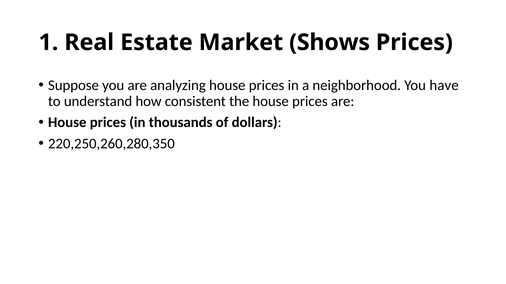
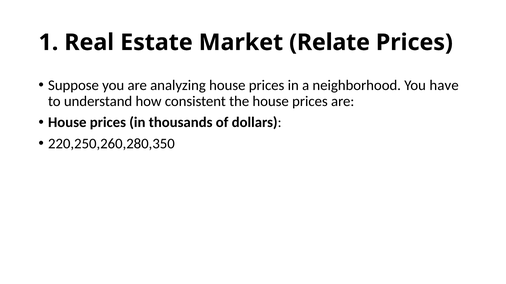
Shows: Shows -> Relate (330, 43)
